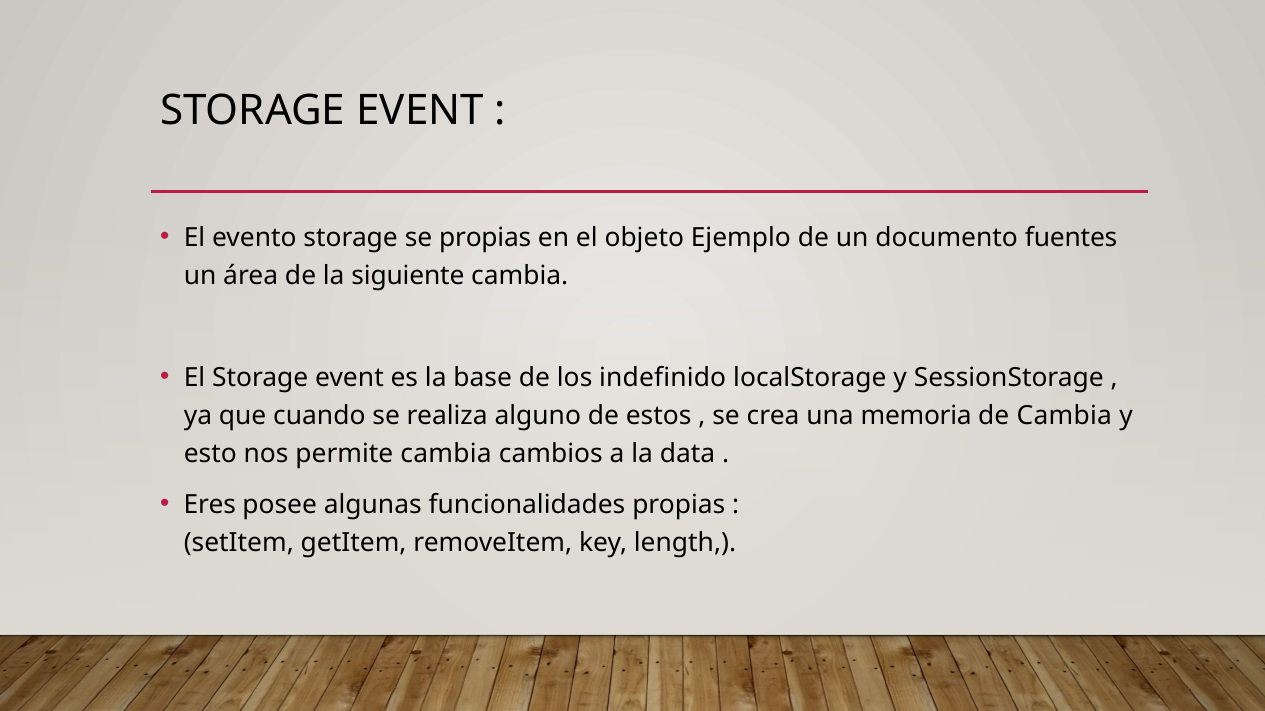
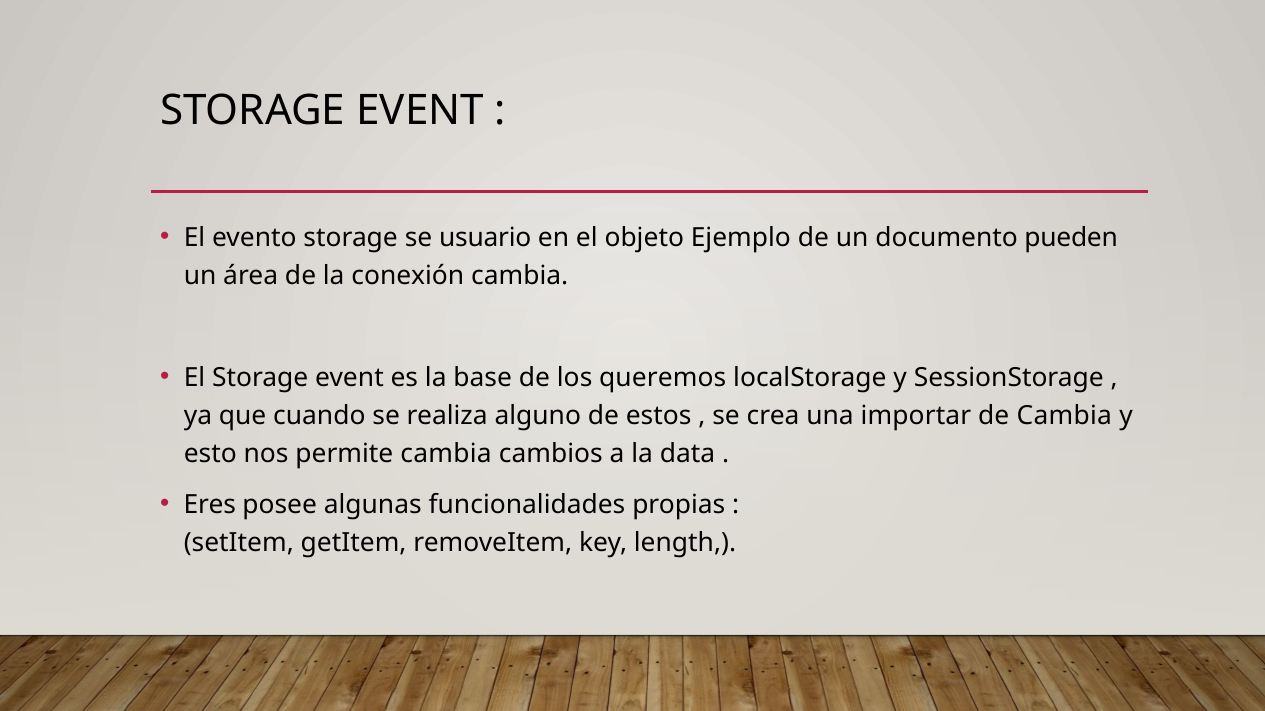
se propias: propias -> usuario (485, 238)
fuentes: fuentes -> pueden (1071, 238)
siguiente: siguiente -> conexión (408, 276)
indefinido: indefinido -> queremos (663, 378)
memoria: memoria -> importar (916, 416)
